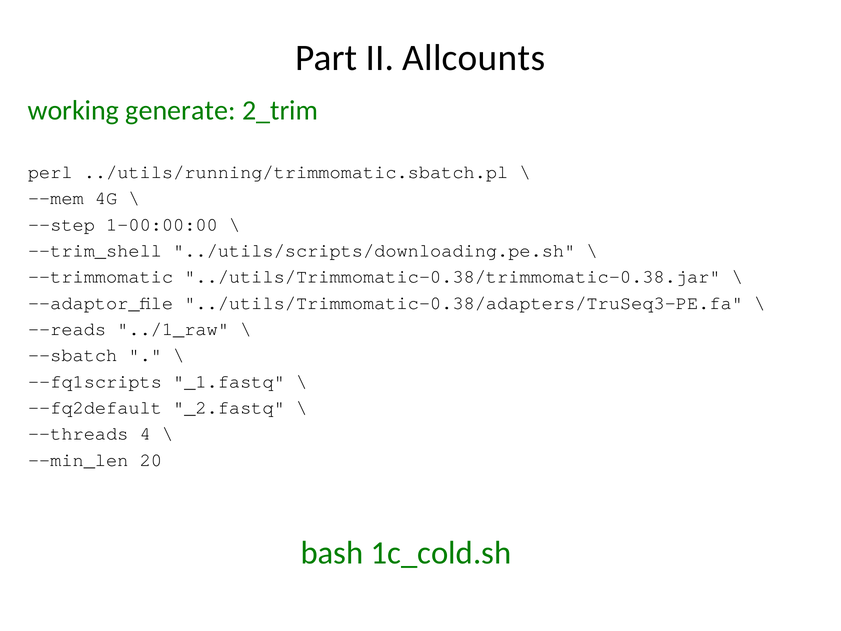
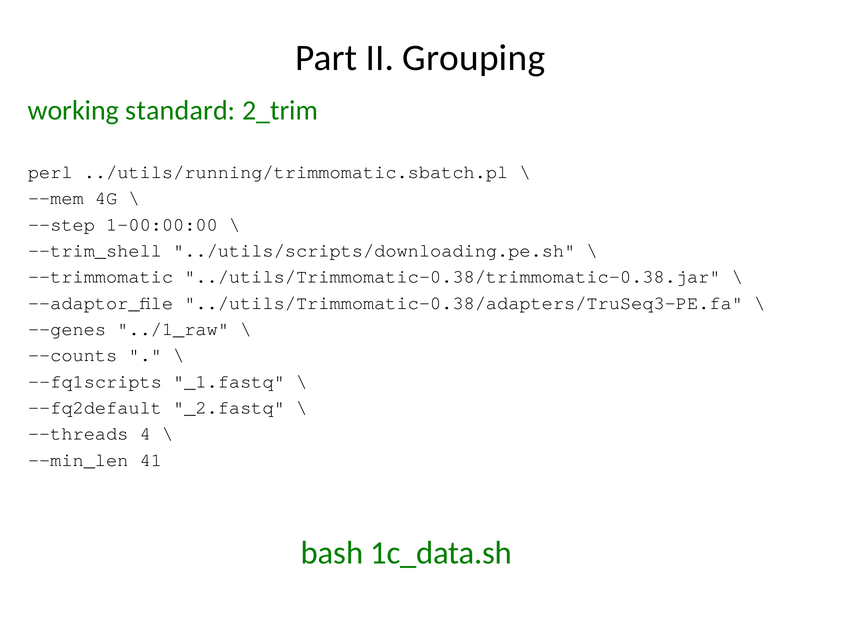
Allcounts: Allcounts -> Grouping (474, 58)
generate: generate -> standard (180, 111)
--reads: --reads -> --genes (67, 329)
--sbatch: --sbatch -> --counts (73, 355)
20: 20 -> 41 (151, 460)
1c_cold.sh: 1c_cold.sh -> 1c_data.sh (441, 553)
